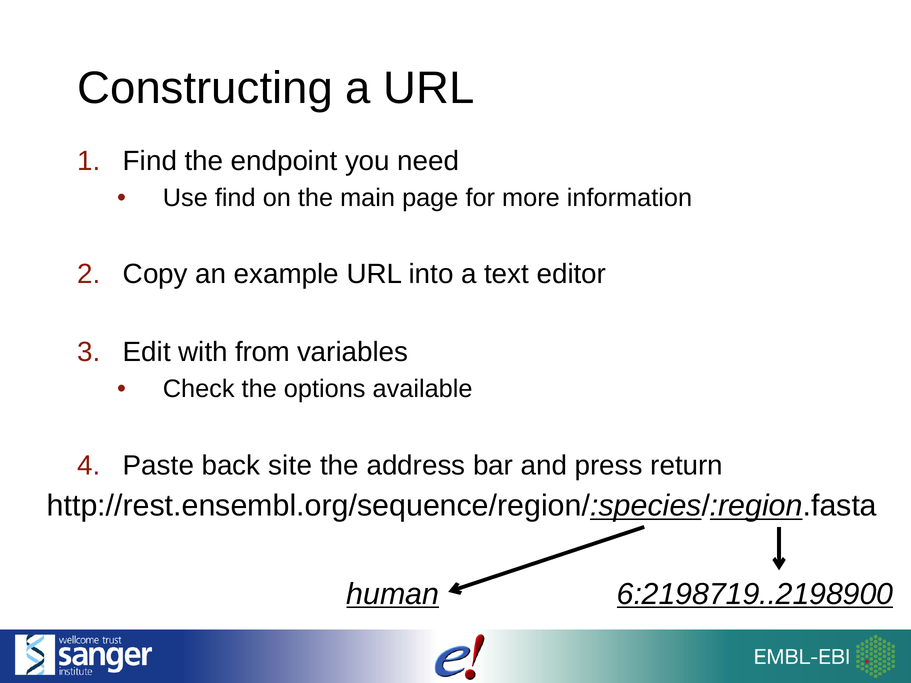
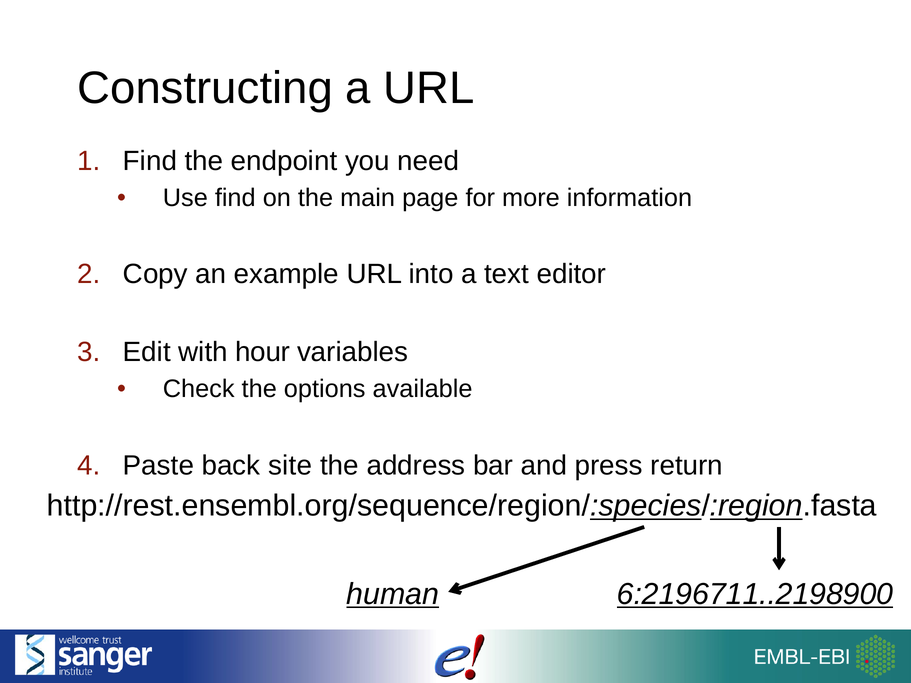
from: from -> hour (263, 352)
6:2198719..2198900: 6:2198719..2198900 -> 6:2196711..2198900 (755, 594)
